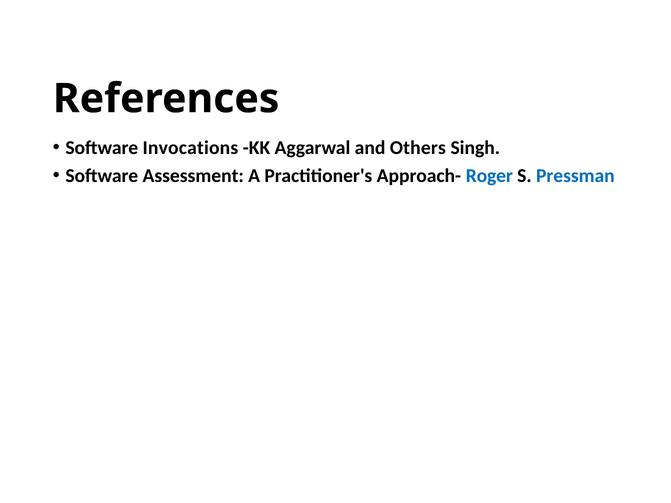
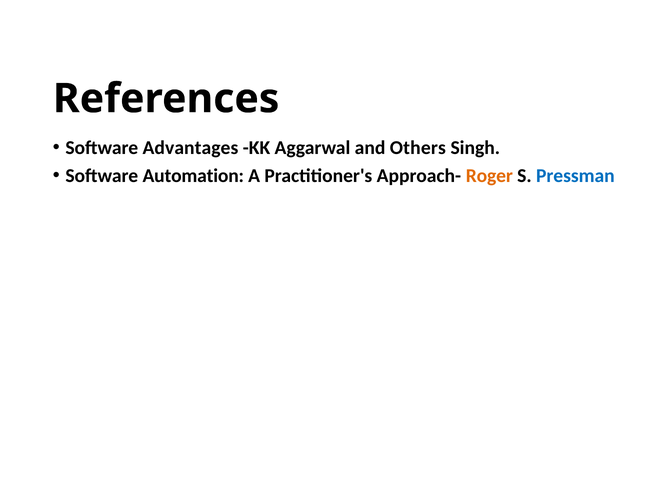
Invocations: Invocations -> Advantages (190, 148)
Assessment: Assessment -> Automation (193, 176)
Roger colour: blue -> orange (489, 176)
